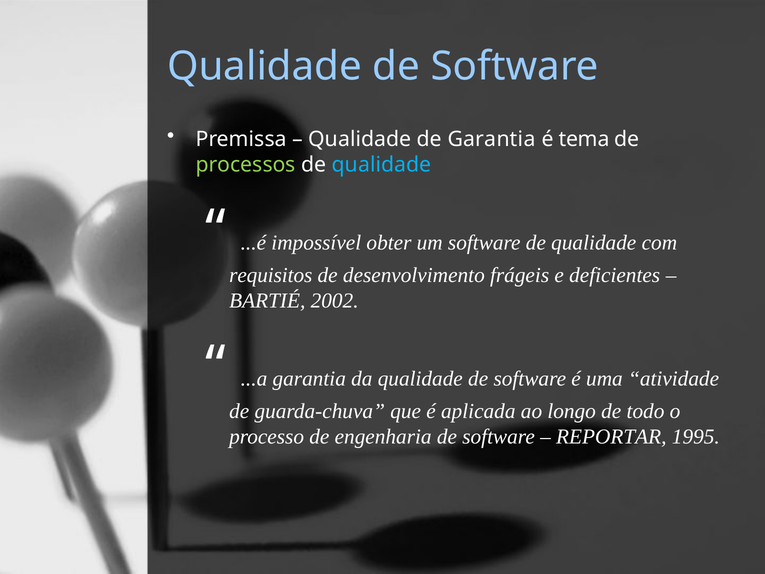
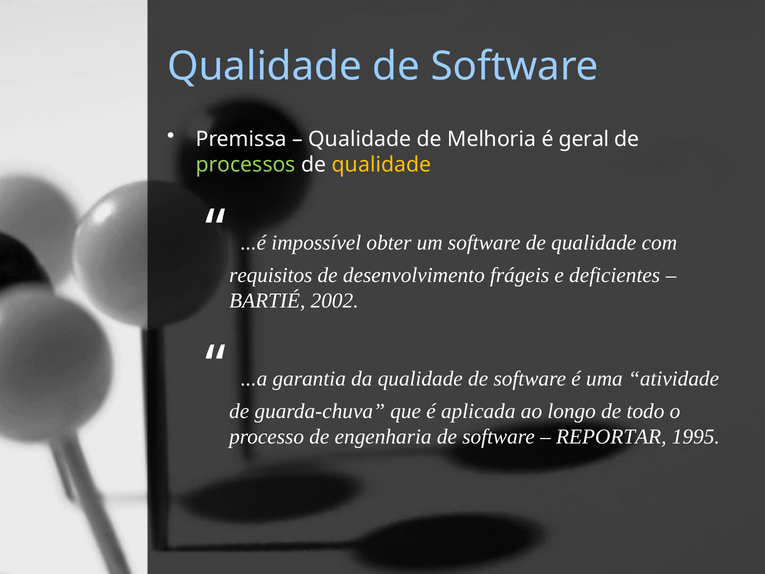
de Garantia: Garantia -> Melhoria (492, 139)
tema: tema -> geral (584, 139)
qualidade colour: light blue -> yellow (381, 165)
